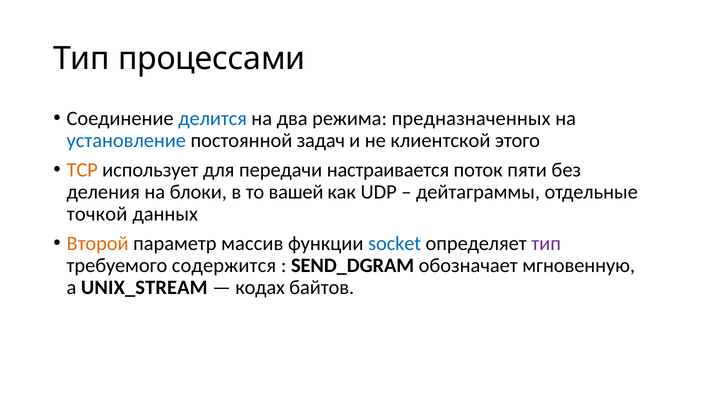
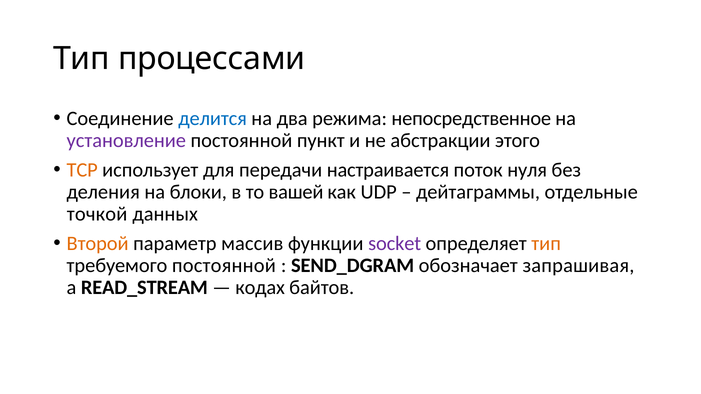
предназначенных: предназначенных -> непосредственное (471, 119)
установление colour: blue -> purple (126, 141)
задач: задач -> пункт (321, 141)
клиентской: клиентской -> абстракции (440, 141)
пяти: пяти -> нуля (527, 170)
socket colour: blue -> purple (395, 244)
тип colour: purple -> orange (546, 244)
требуемого содержится: содержится -> постоянной (224, 266)
мгновенную: мгновенную -> запрашивая (578, 266)
UNIX_STREАМ: UNIX_STREАМ -> READ_STREАМ (144, 288)
